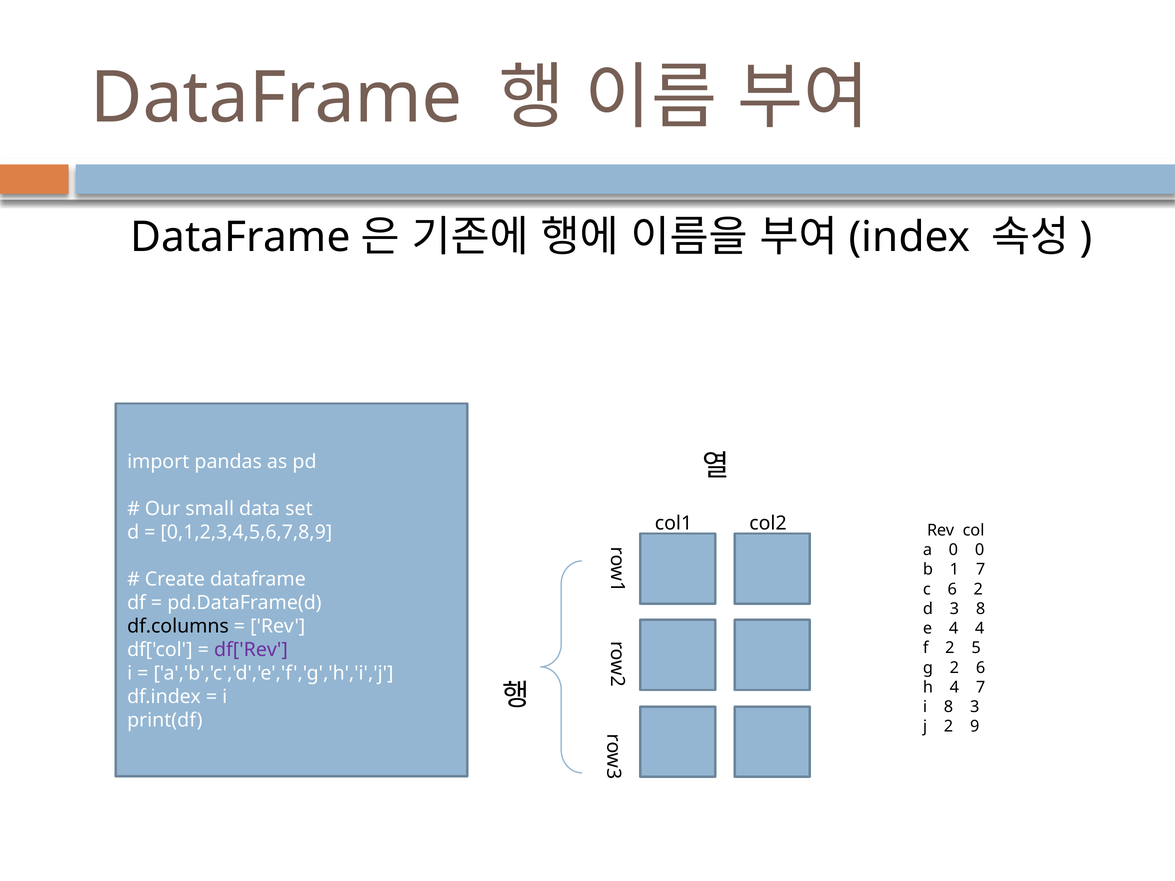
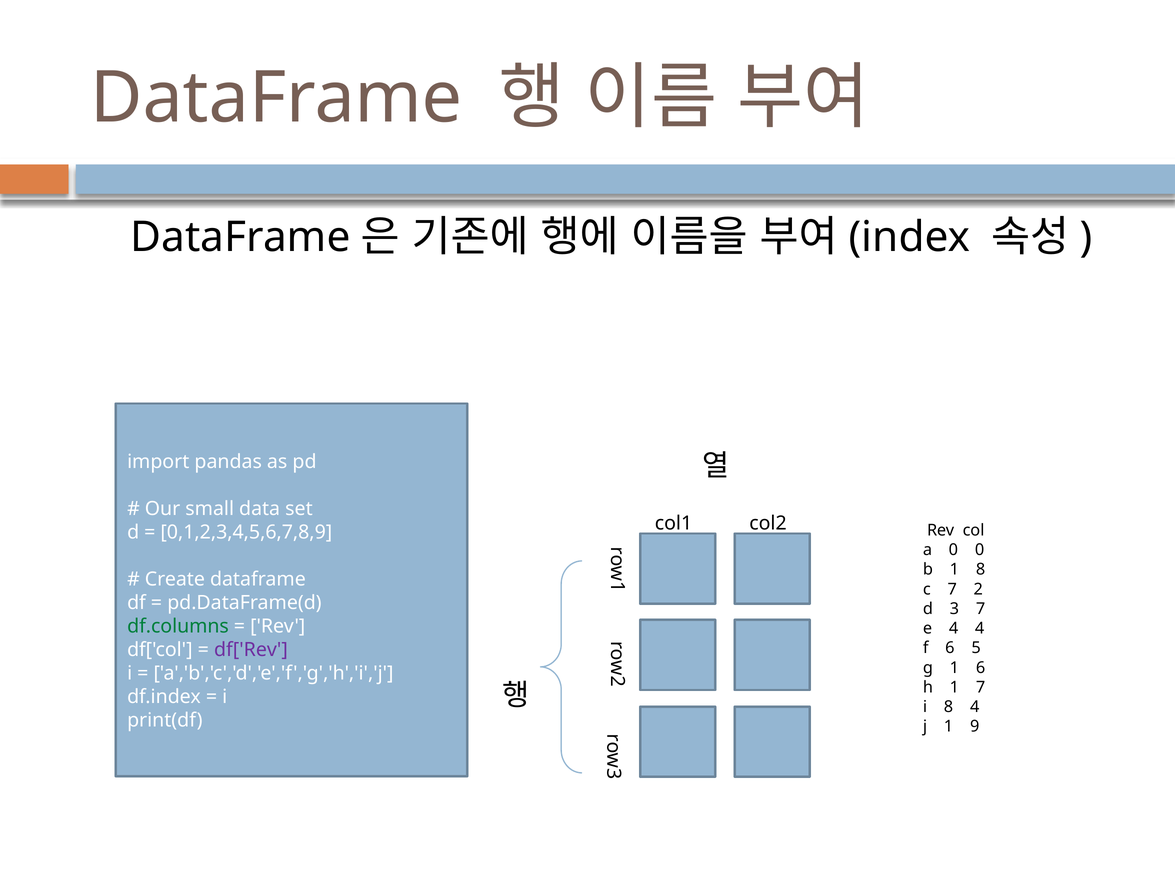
1 7: 7 -> 8 (981, 570)
c 6: 6 -> 7 (952, 589)
3 8: 8 -> 7 (981, 609)
df.columns colour: black -> green (178, 627)
f 2: 2 -> 6 (950, 648)
g 2: 2 -> 1 (954, 668)
h 4: 4 -> 1 (954, 687)
8 3: 3 -> 4 (975, 707)
j 2: 2 -> 1 (948, 727)
